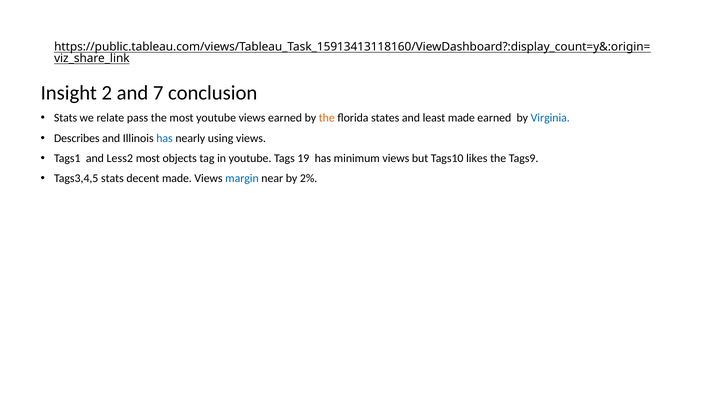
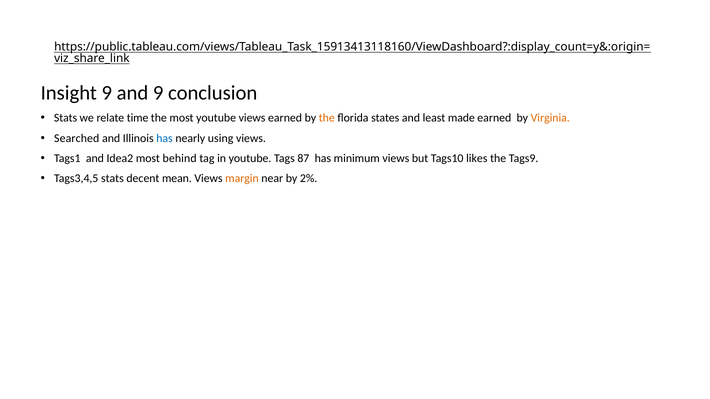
Insight 2: 2 -> 9 (107, 93)
and 7: 7 -> 9 (158, 93)
pass: pass -> time (138, 118)
Virginia colour: blue -> orange (550, 118)
Describes: Describes -> Searched (77, 138)
Less2: Less2 -> Idea2 (120, 158)
objects: objects -> behind (180, 158)
19: 19 -> 87 (303, 158)
decent made: made -> mean (177, 179)
margin colour: blue -> orange (242, 179)
